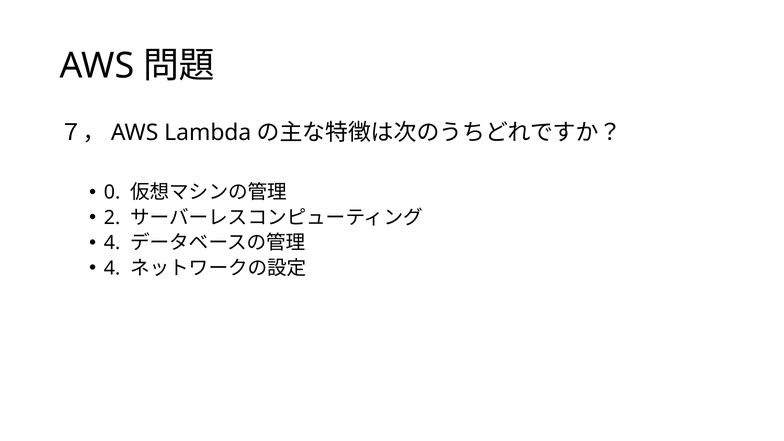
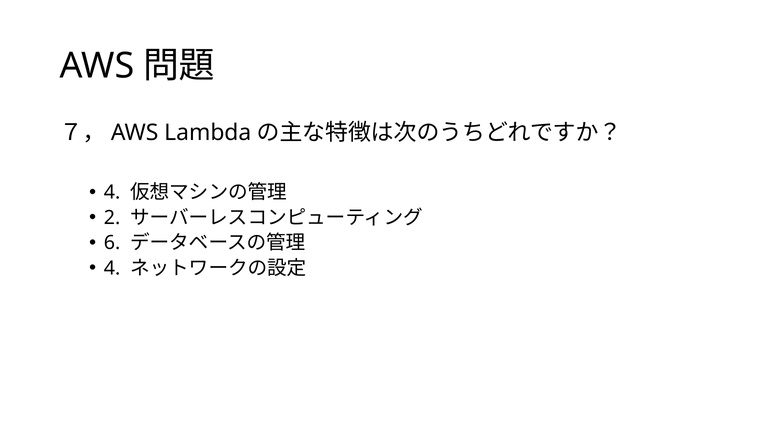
0: 0 -> 4 (112, 192)
4: 4 -> 6 (112, 243)
